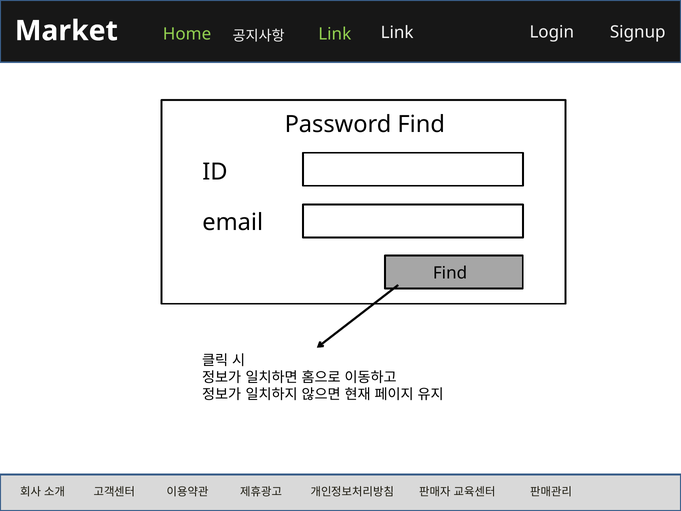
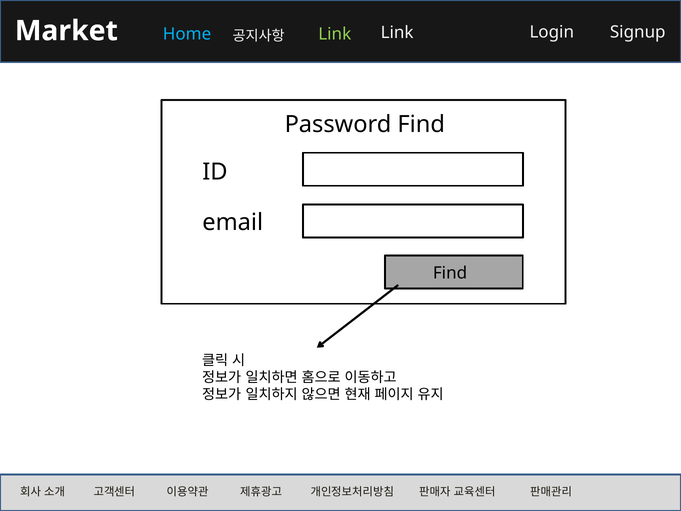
Home colour: light green -> light blue (187, 34)
